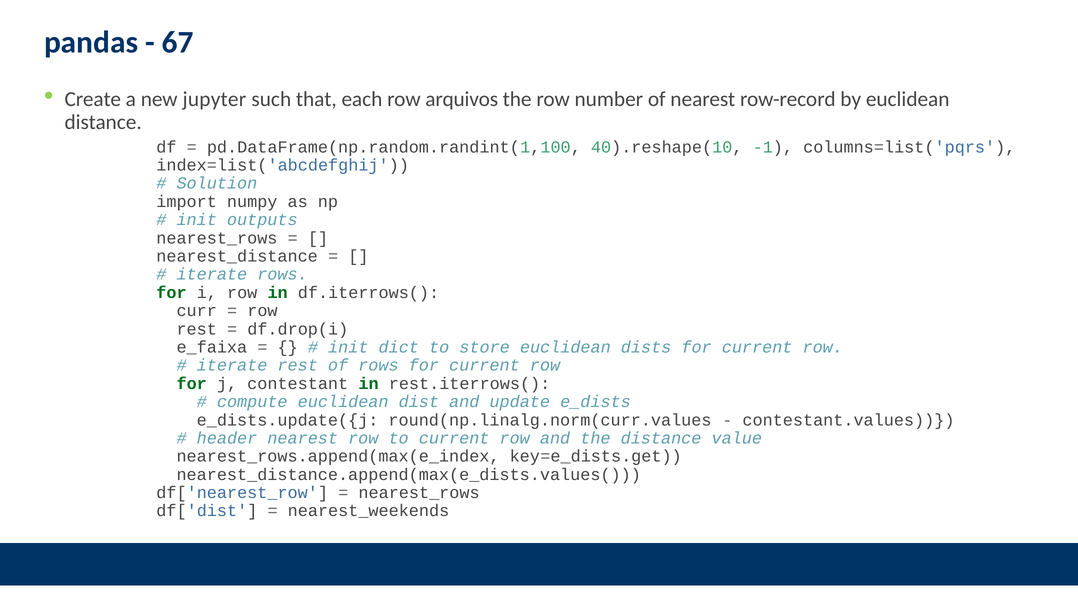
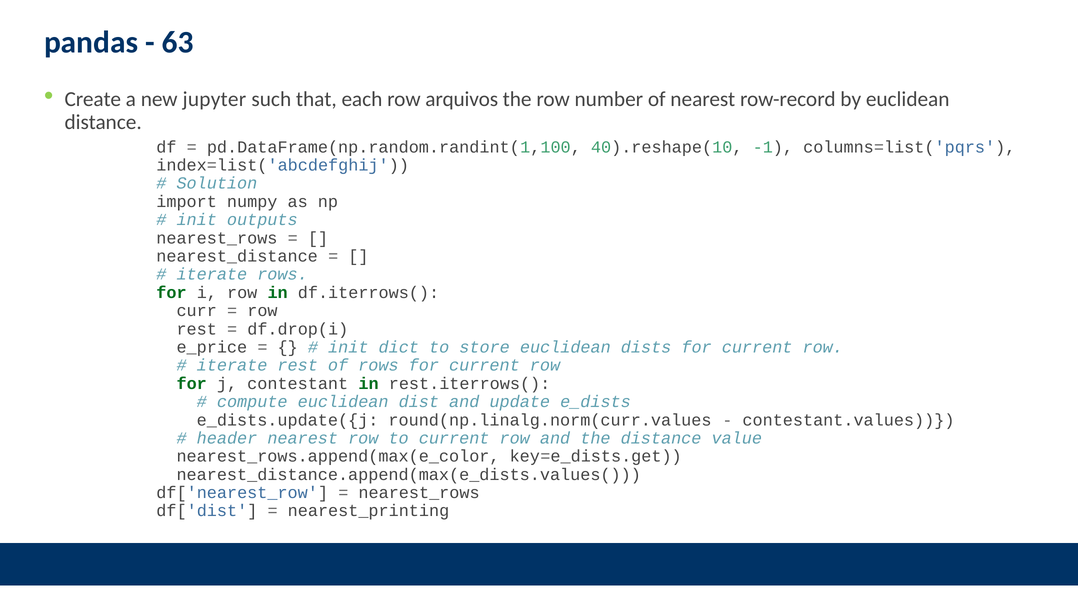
67: 67 -> 63 (178, 43)
e_faixa: e_faixa -> e_price (212, 347)
nearest_rows.append(max(e_index: nearest_rows.append(max(e_index -> nearest_rows.append(max(e_color (338, 457)
nearest_weekends: nearest_weekends -> nearest_printing (368, 511)
